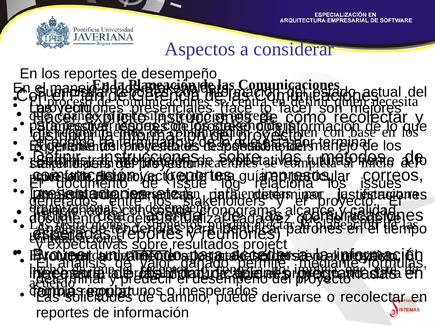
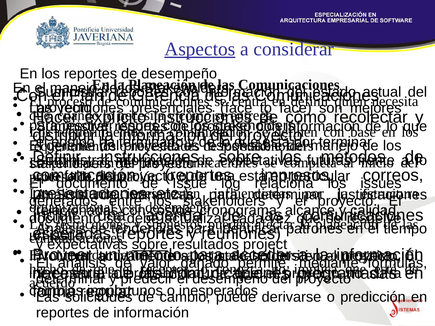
Aspectos underline: none -> present (200, 49)
guía: guía -> está (253, 176)
o recolectar: recolectar -> predicción (373, 297)
